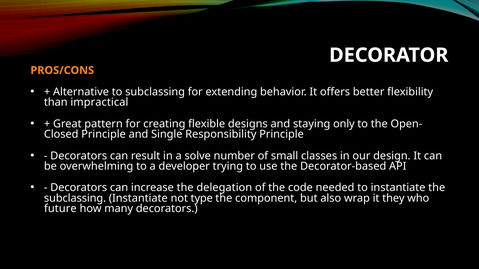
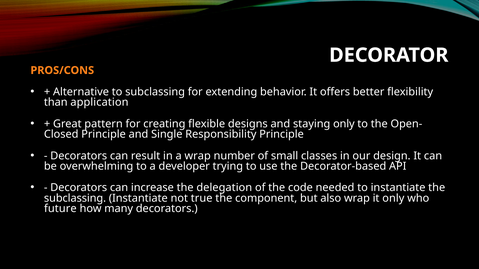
impractical: impractical -> application (99, 102)
a solve: solve -> wrap (198, 156)
type: type -> true (202, 198)
it they: they -> only (393, 198)
